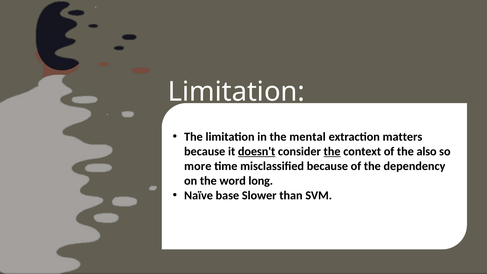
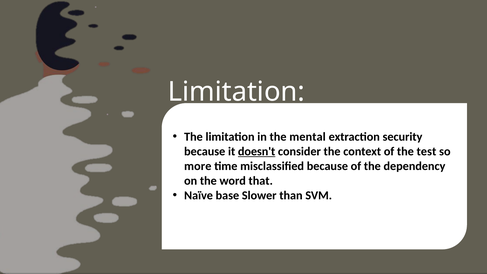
matters: matters -> security (402, 137)
the underline: present -> none (332, 151)
also: also -> test (426, 151)
long: long -> that (261, 181)
